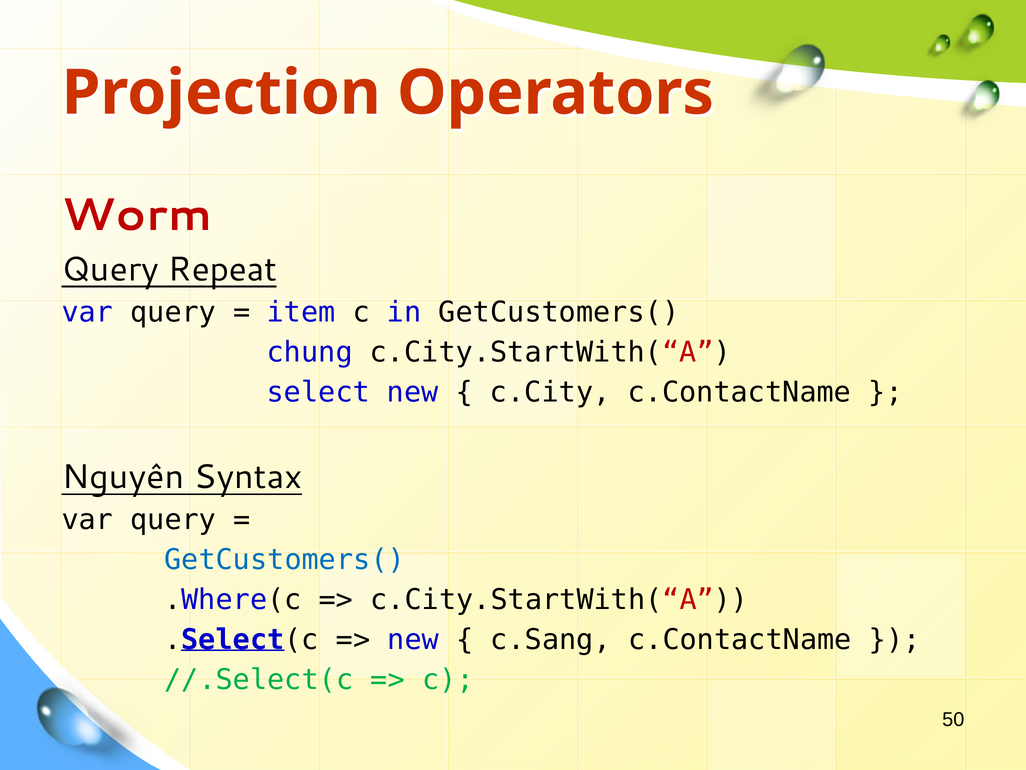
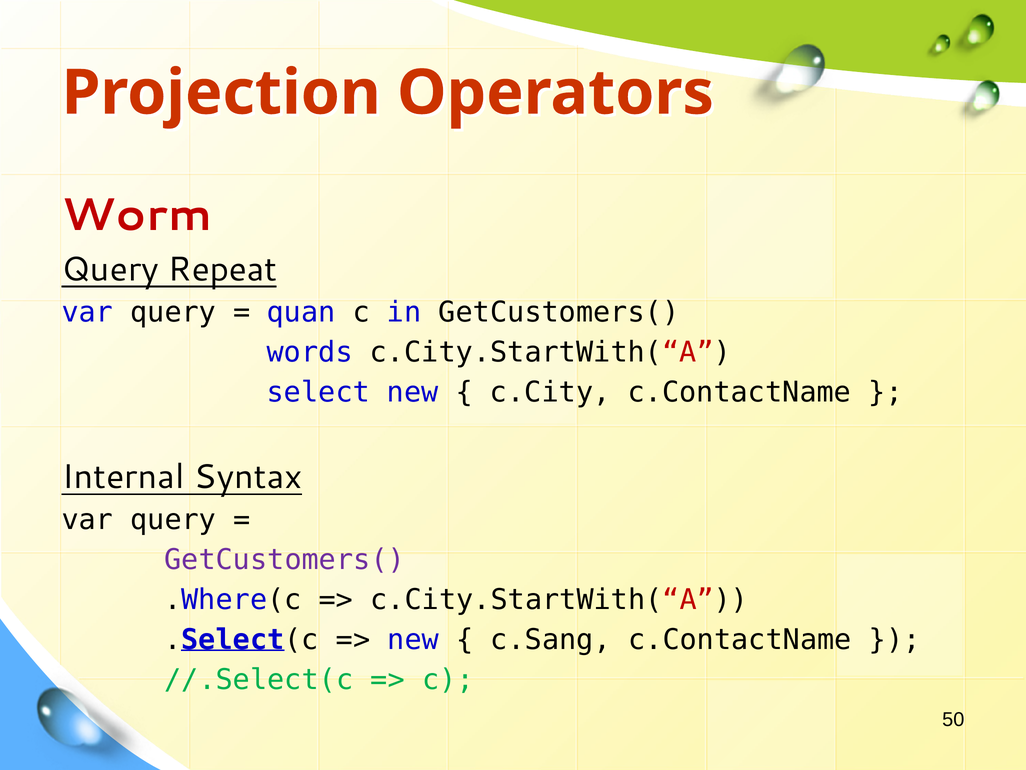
item: item -> quan (301, 312)
chung: chung -> words (310, 352)
Nguyên: Nguyên -> Internal (123, 477)
GetCustomers( colour: blue -> purple (285, 559)
